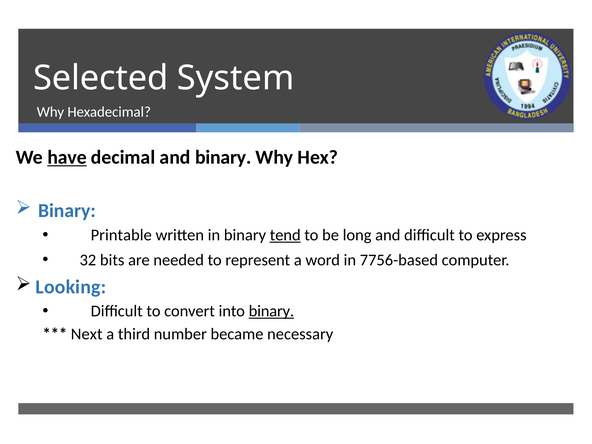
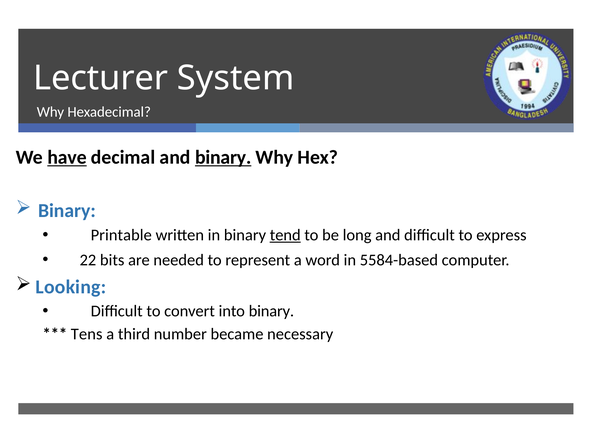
Selected: Selected -> Lecturer (101, 78)
binary underline: none -> present (223, 157)
32: 32 -> 22 (88, 260)
7756-based: 7756-based -> 5584-based (399, 260)
binary underline: present -> none (271, 311)
Next: Next -> Tens (87, 334)
